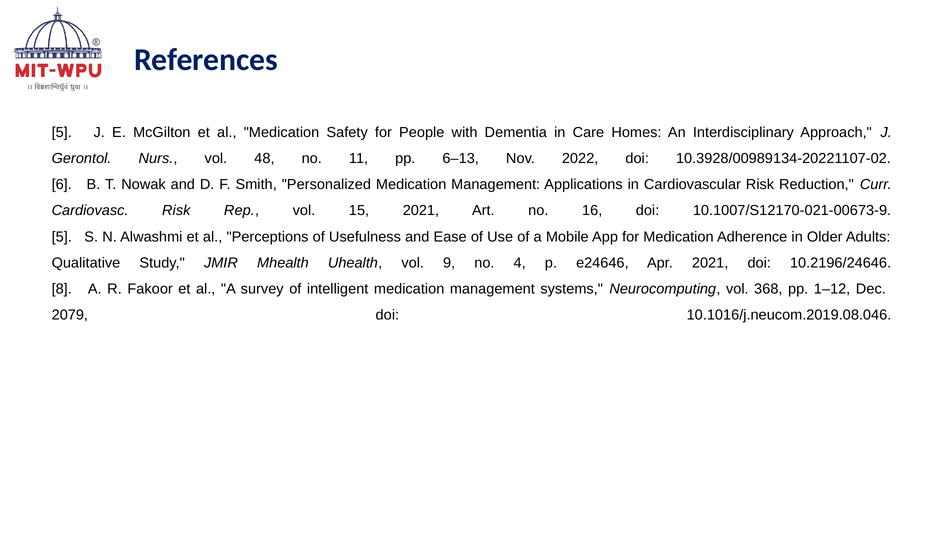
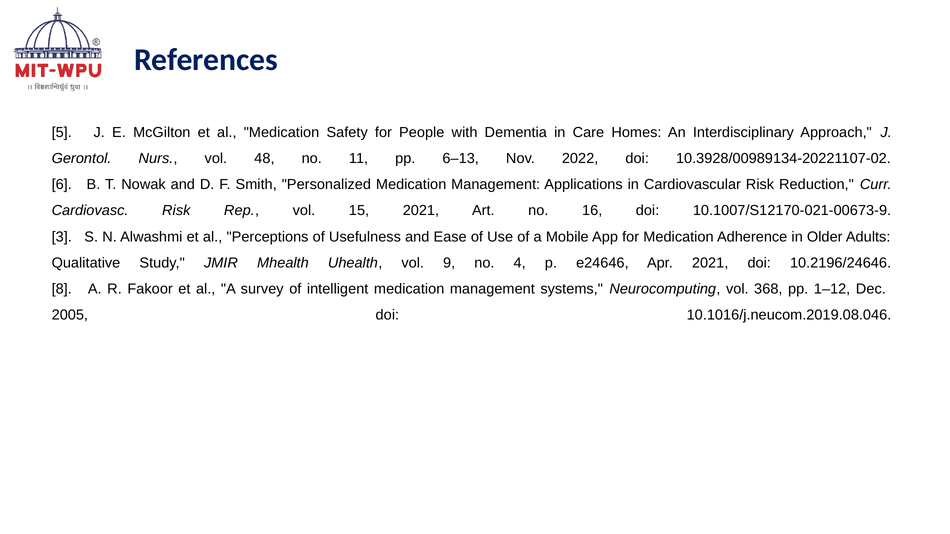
5: 5 -> 3 (62, 237)
2079: 2079 -> 2005 (70, 315)
